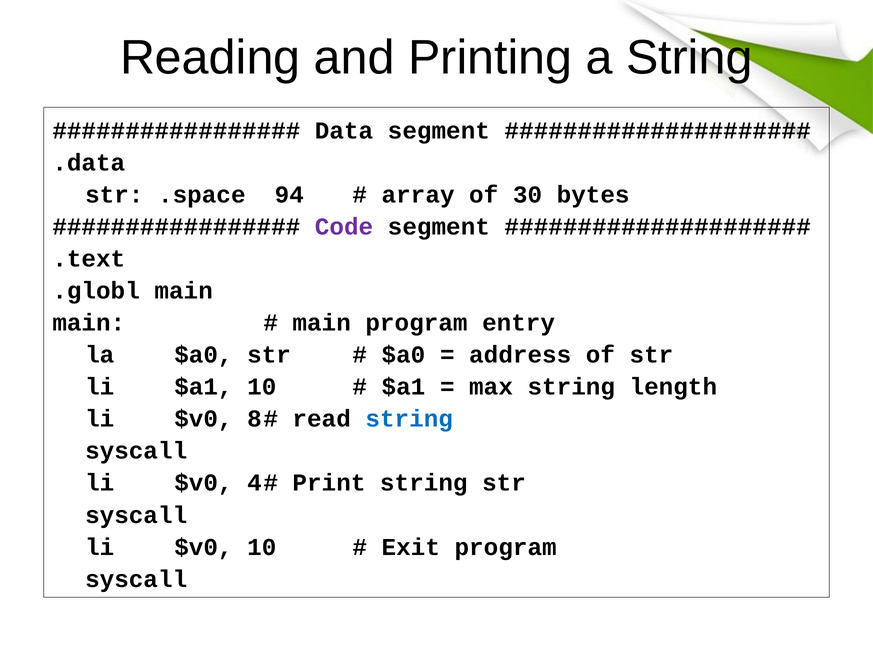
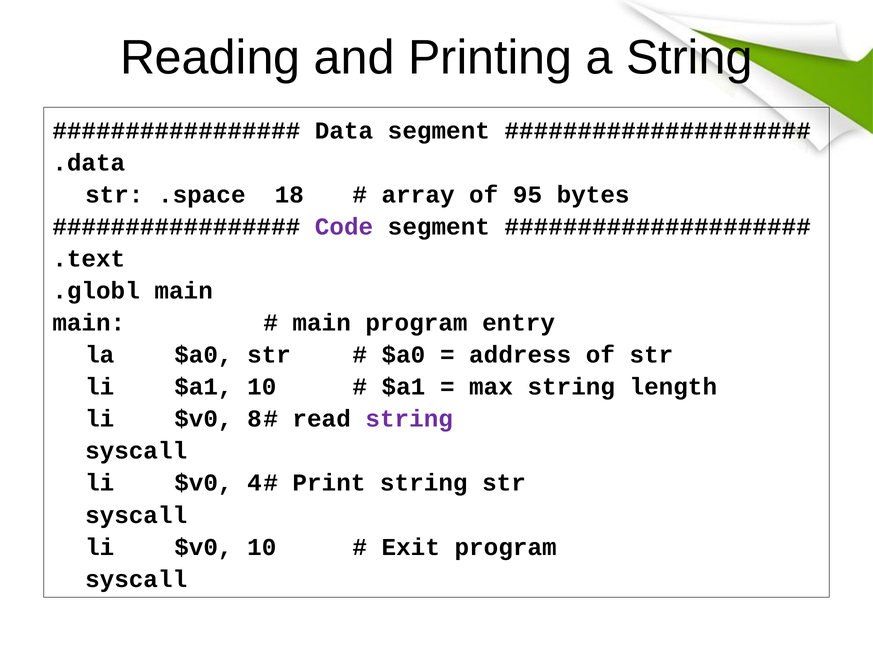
94: 94 -> 18 (289, 195)
30: 30 -> 95 (528, 195)
string colour: blue -> purple (409, 419)
